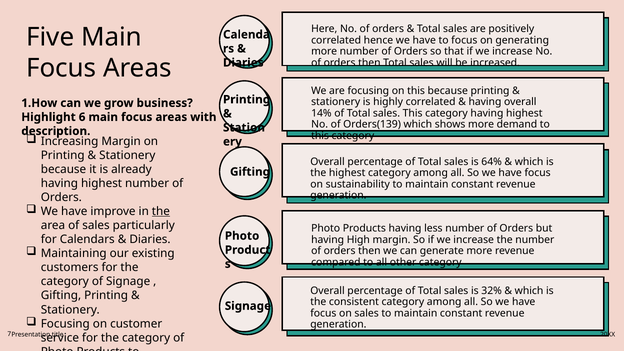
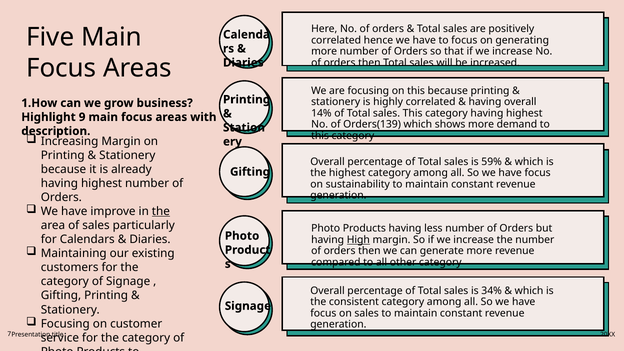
6: 6 -> 9 (82, 117)
64%: 64% -> 59% (492, 162)
High underline: none -> present (358, 240)
32%: 32% -> 34% (492, 291)
